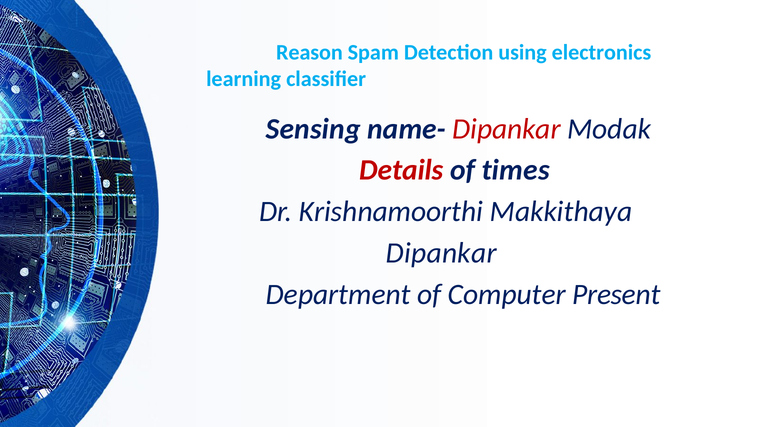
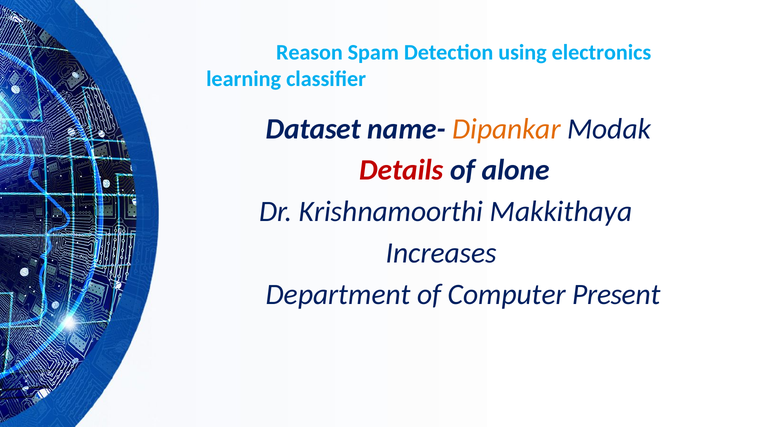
Sensing: Sensing -> Dataset (313, 129)
Dipankar colour: red -> orange (507, 129)
times: times -> alone (516, 170)
Dipankar: Dipankar -> Increases (441, 253)
